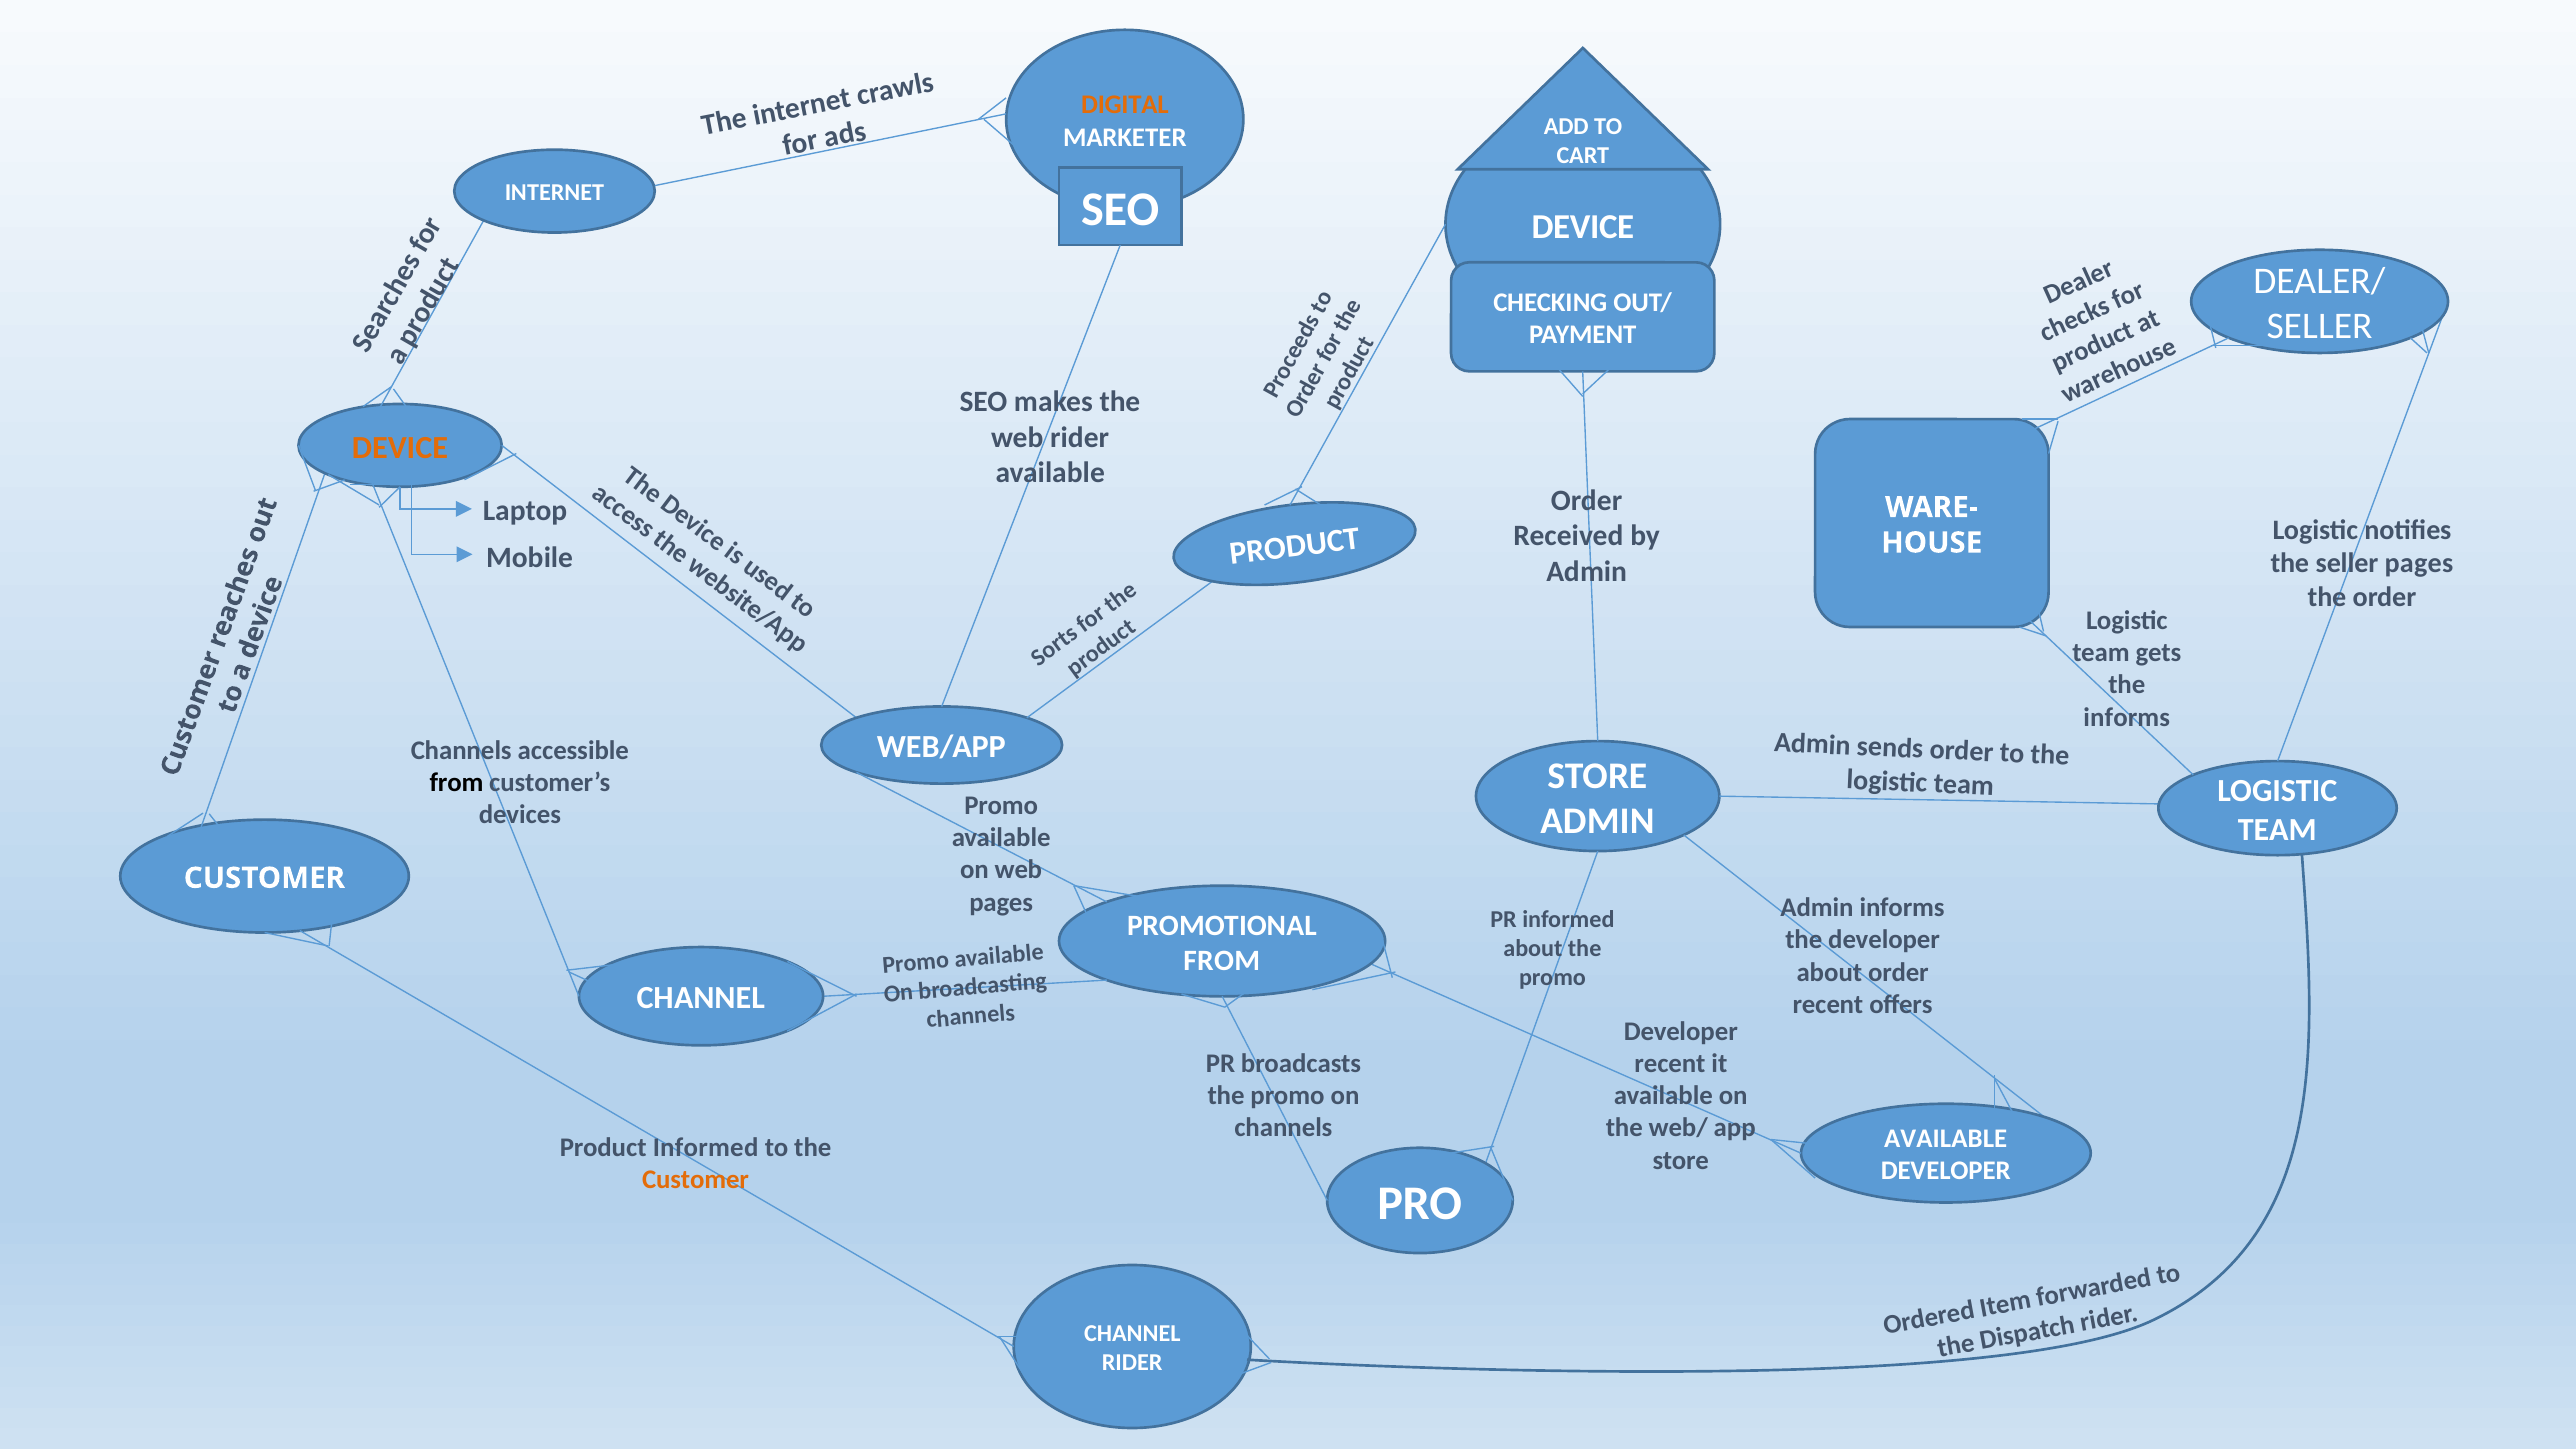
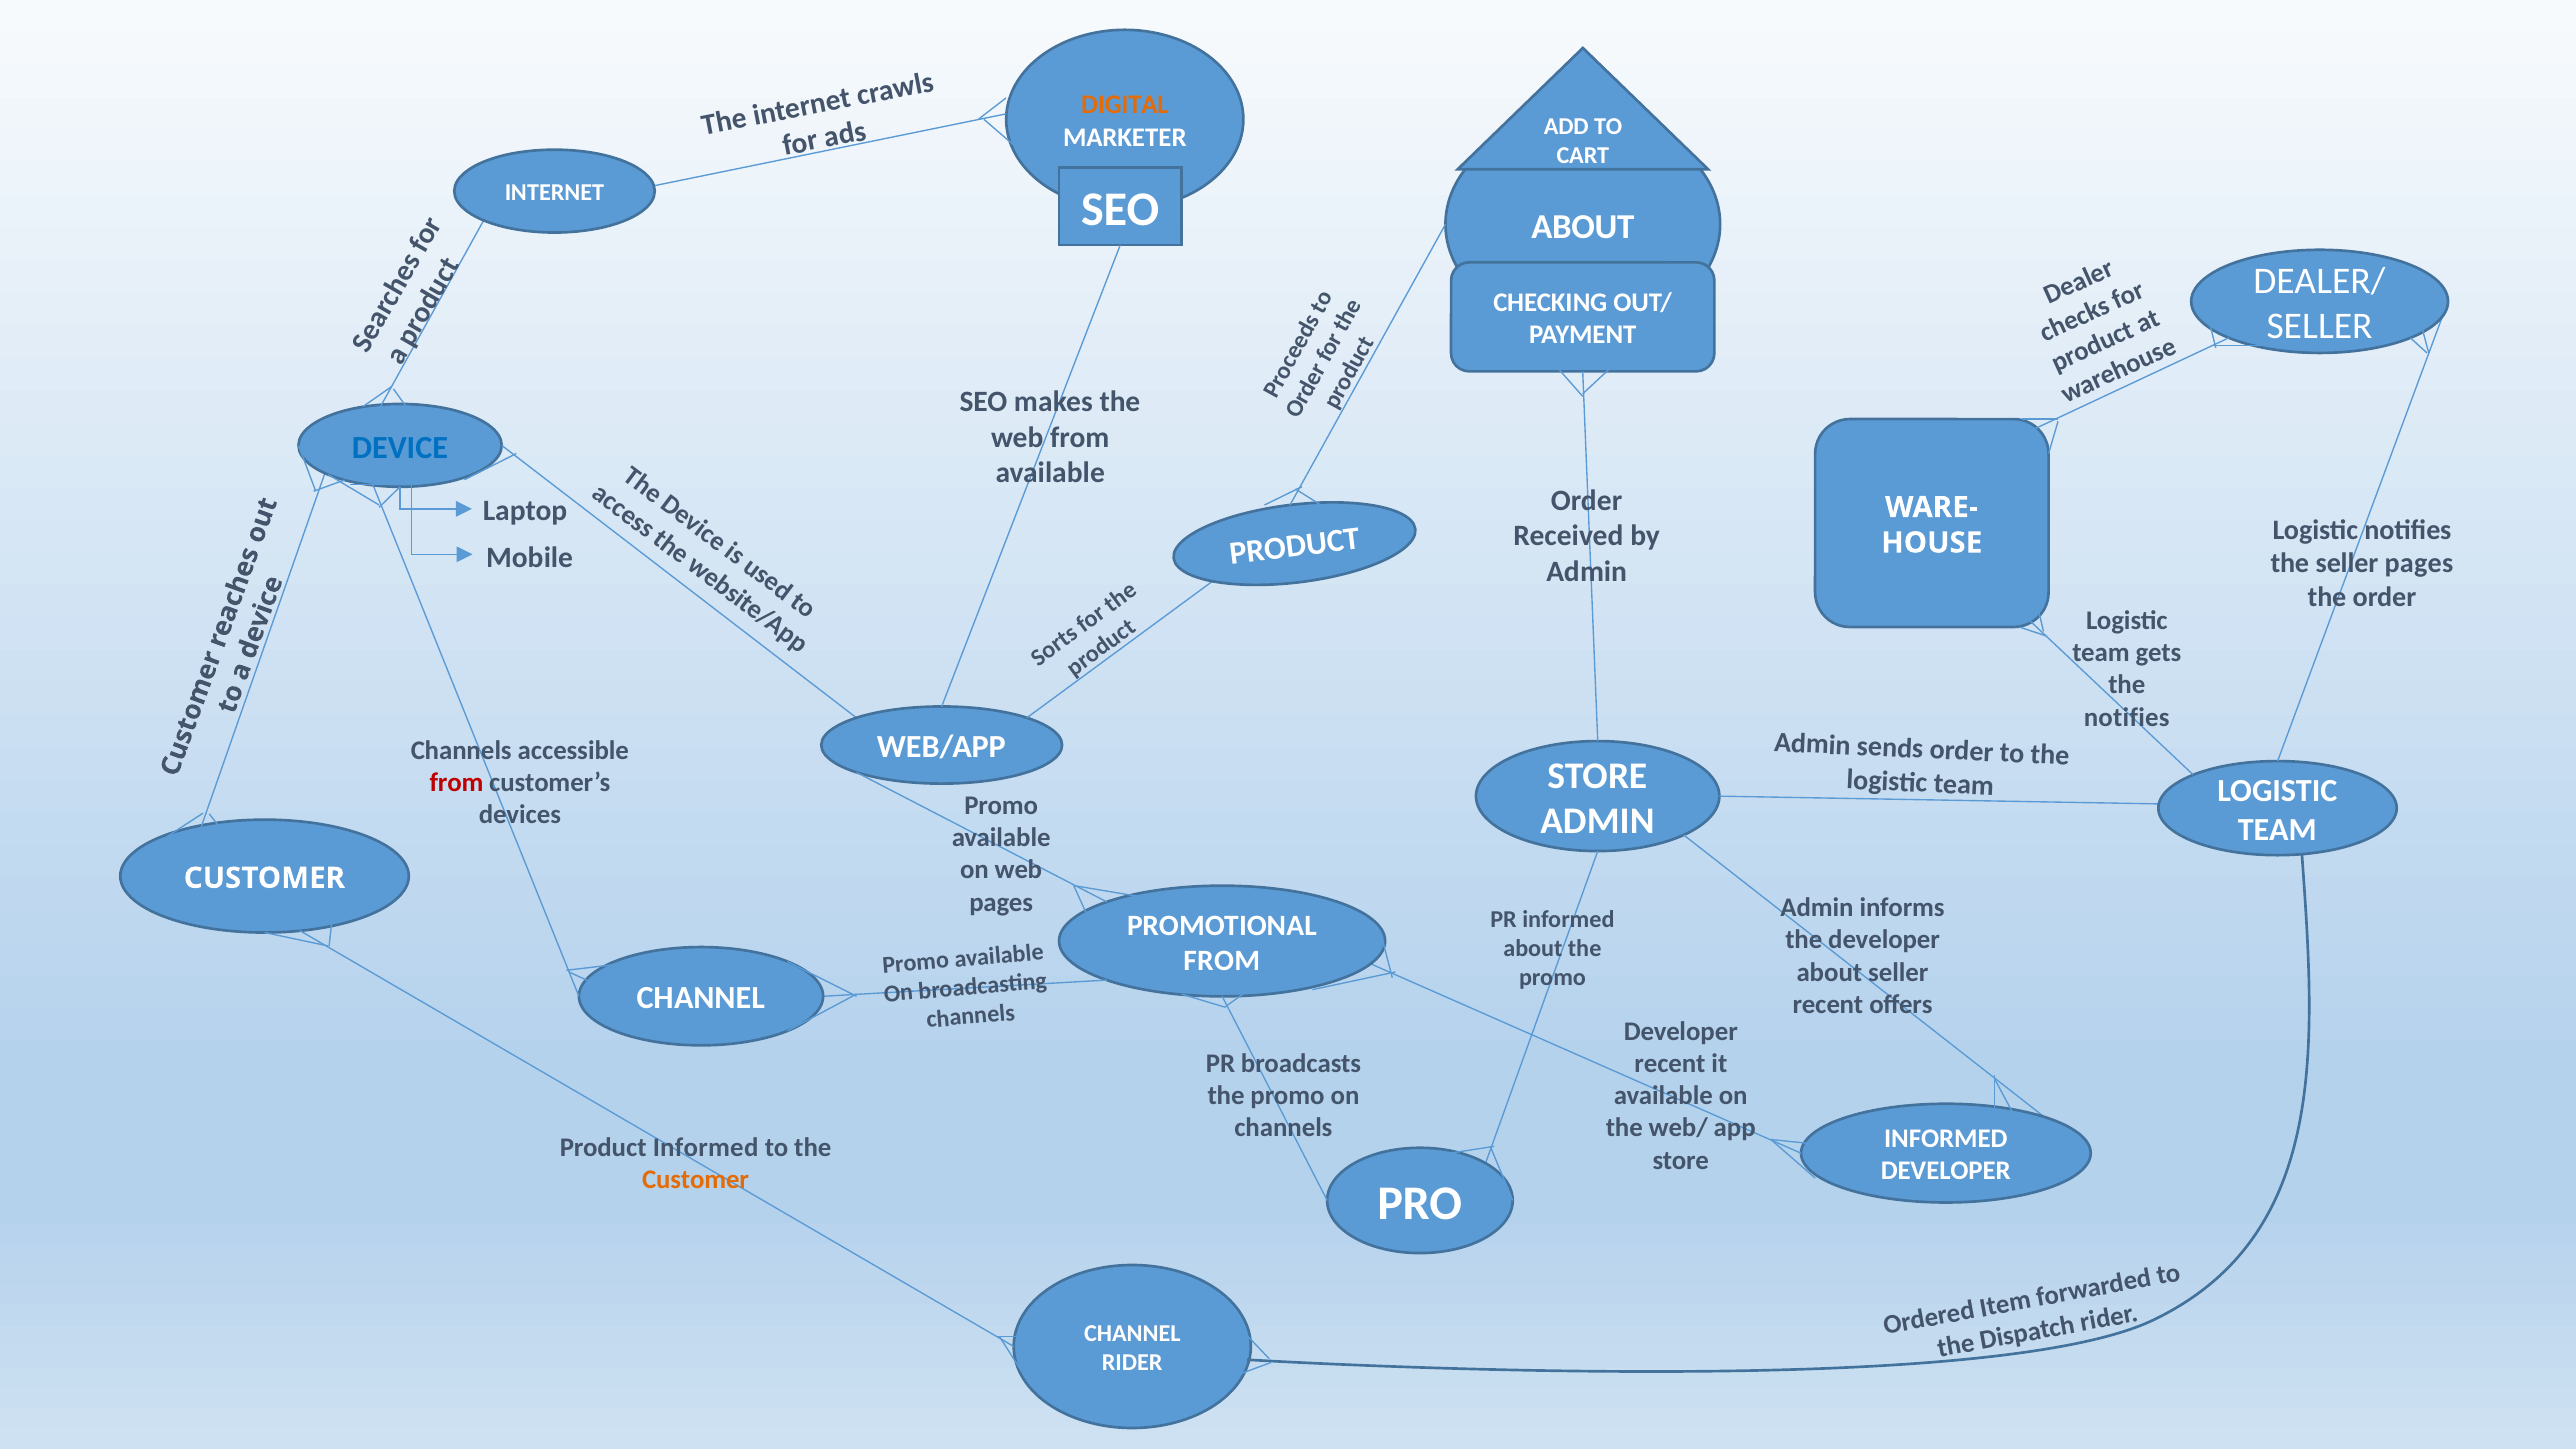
DEVICE: DEVICE -> ABOUT (1583, 227)
web rider: rider -> from (1080, 438)
DEVICE colour: orange -> blue (400, 448)
informs: informs -> notifies (2127, 717)
from colour: black -> red (457, 782)
about order: order -> seller (1898, 972)
AVAILABLE: AVAILABLE -> INFORMED (1946, 1139)
